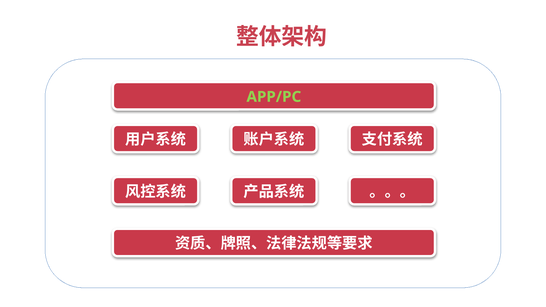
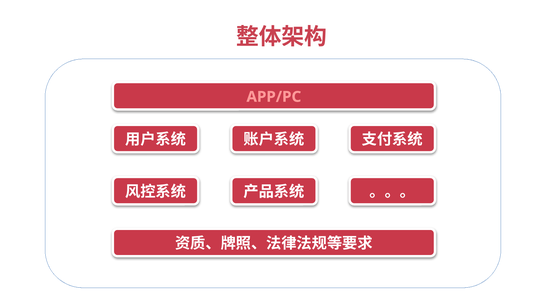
APP/PC colour: light green -> pink (274, 97)
